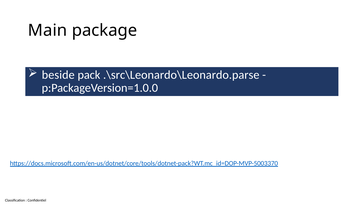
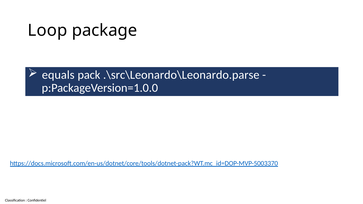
Main: Main -> Loop (48, 30)
beside: beside -> equals (58, 75)
